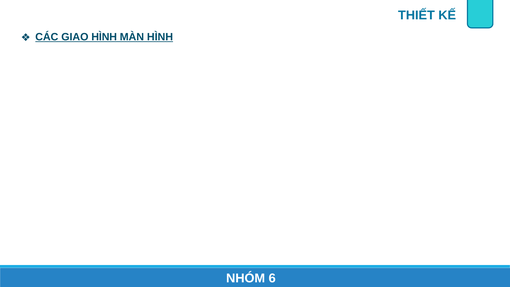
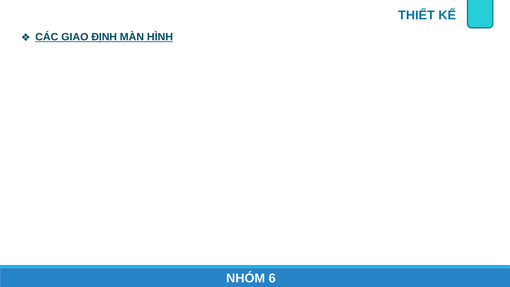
GIAO HÌNH: HÌNH -> ĐỊNH (104, 37)
